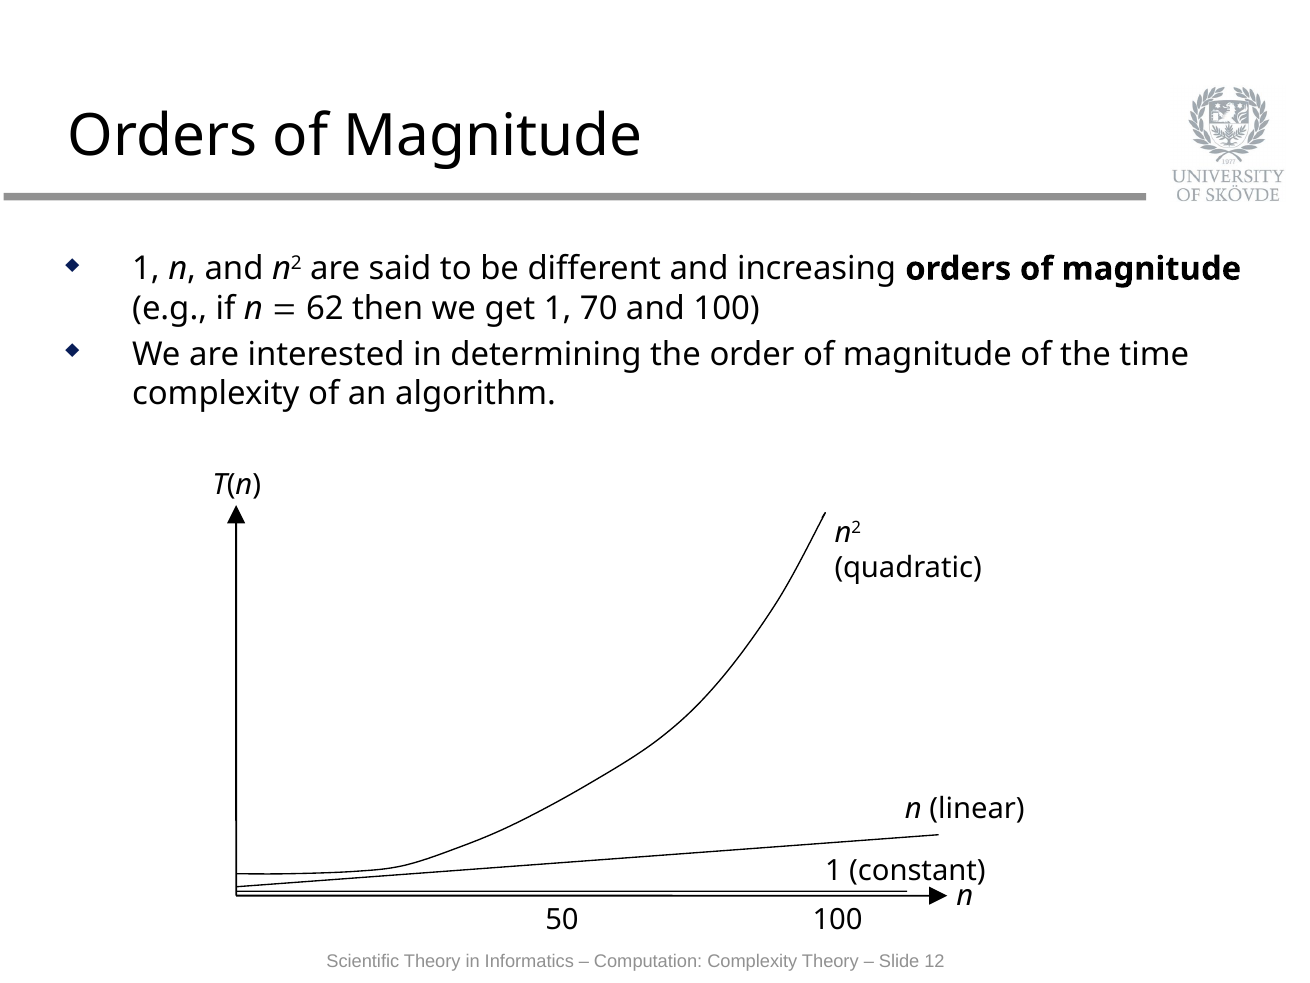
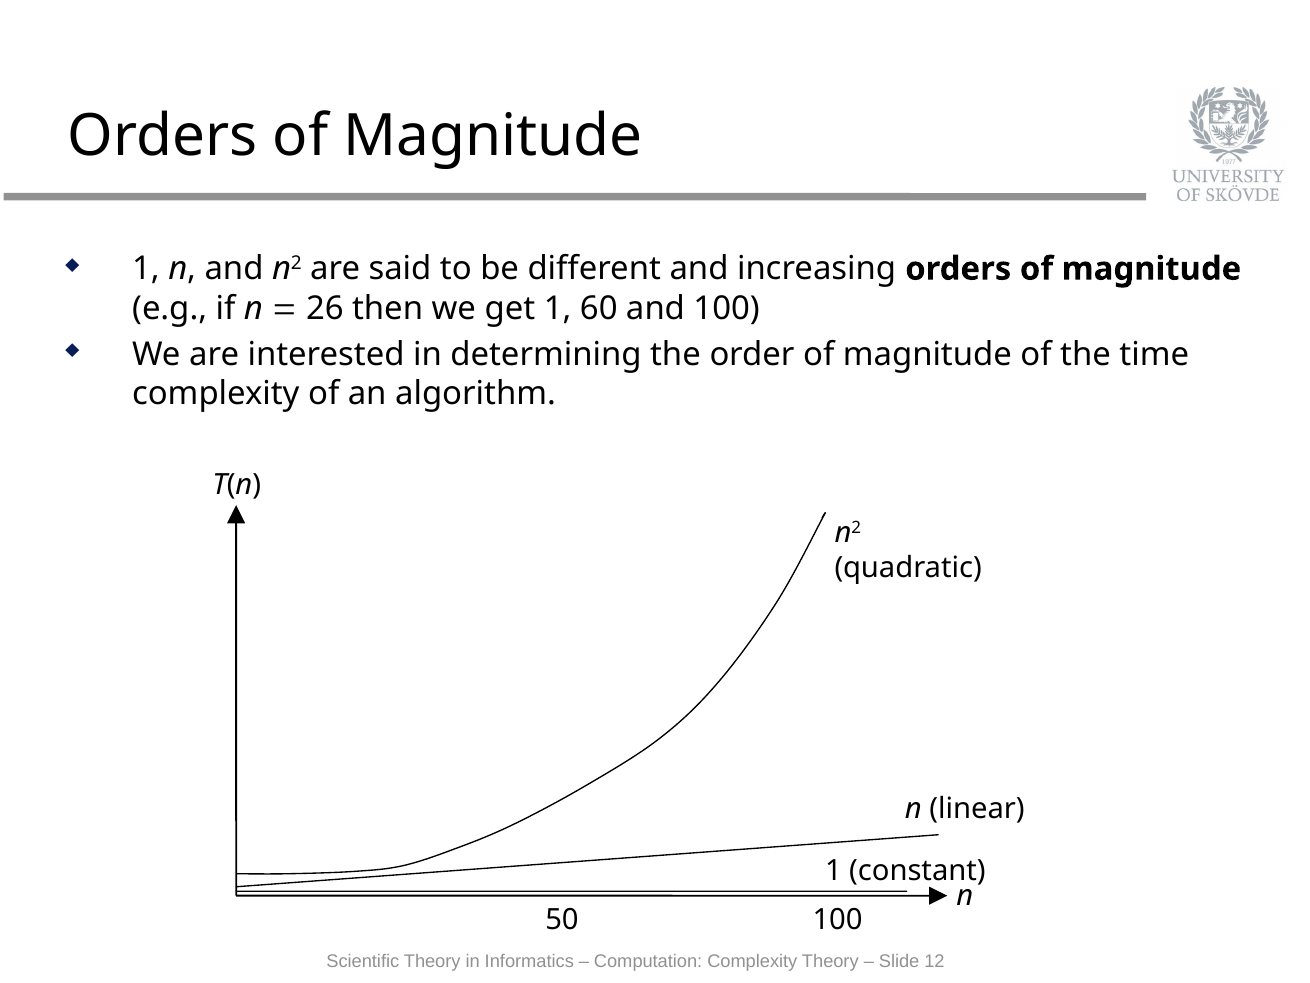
62: 62 -> 26 (325, 308)
70: 70 -> 60 (599, 308)
